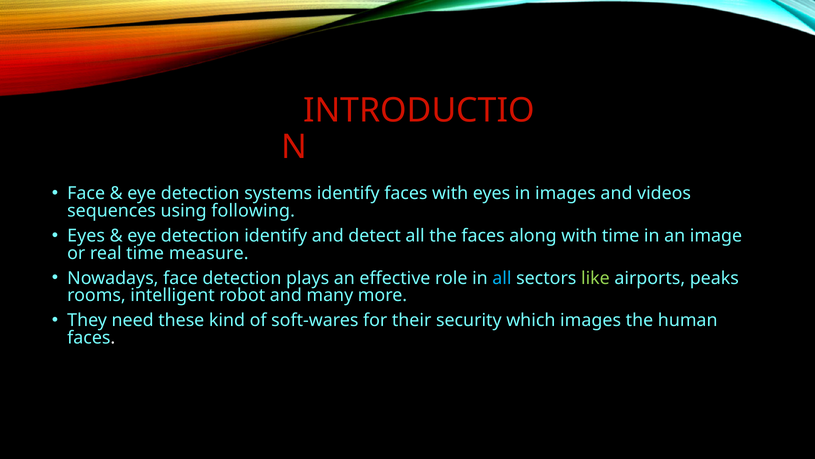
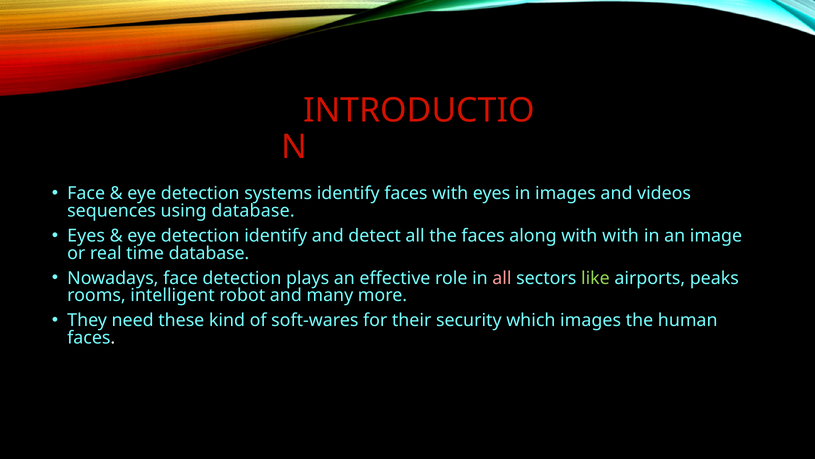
using following: following -> database (253, 211)
with time: time -> with (621, 236)
time measure: measure -> database (209, 253)
all colour: light blue -> pink (502, 278)
